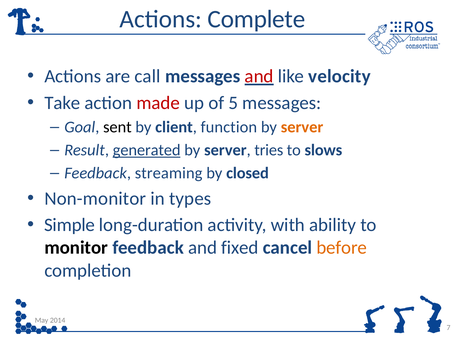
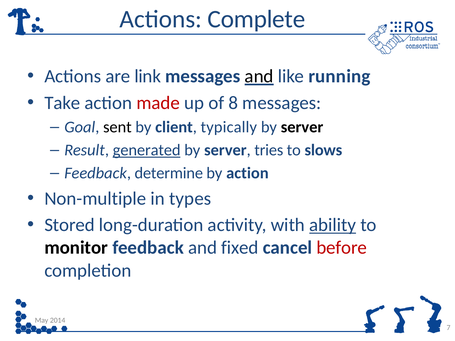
call: call -> link (148, 76)
and colour: red -> black (259, 76)
velocity: velocity -> running (339, 76)
5: 5 -> 8 (233, 103)
function: function -> typically (229, 127)
server colour: orange -> black (302, 127)
streaming: streaming -> determine (169, 173)
by closed: closed -> action (247, 173)
Non-monitor: Non-monitor -> Non-multiple (95, 199)
Simple: Simple -> Stored (70, 225)
ability underline: none -> present (333, 225)
before colour: orange -> red (342, 248)
